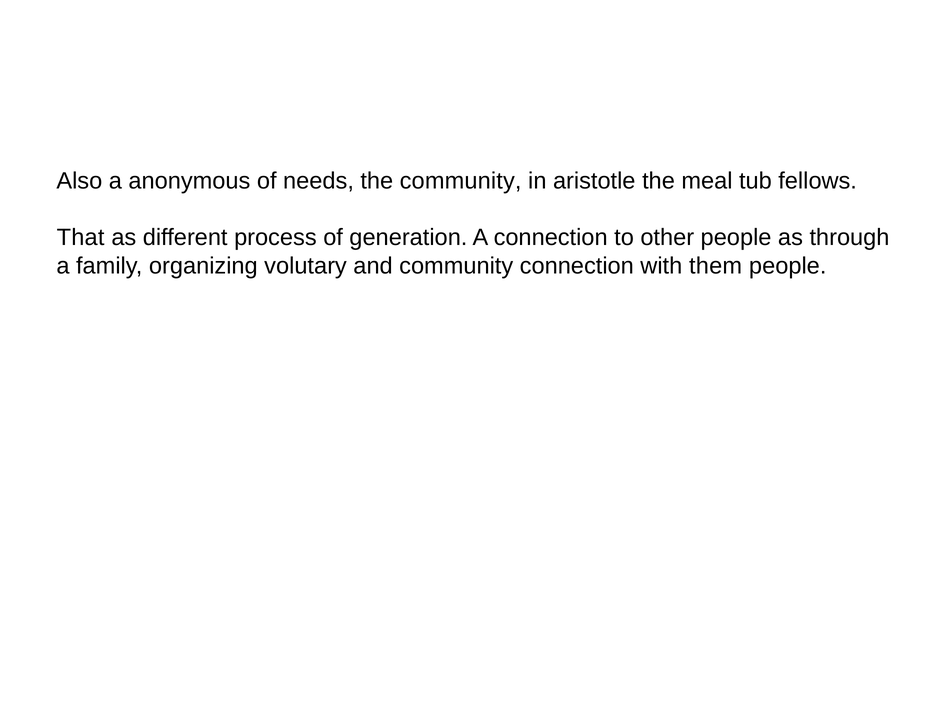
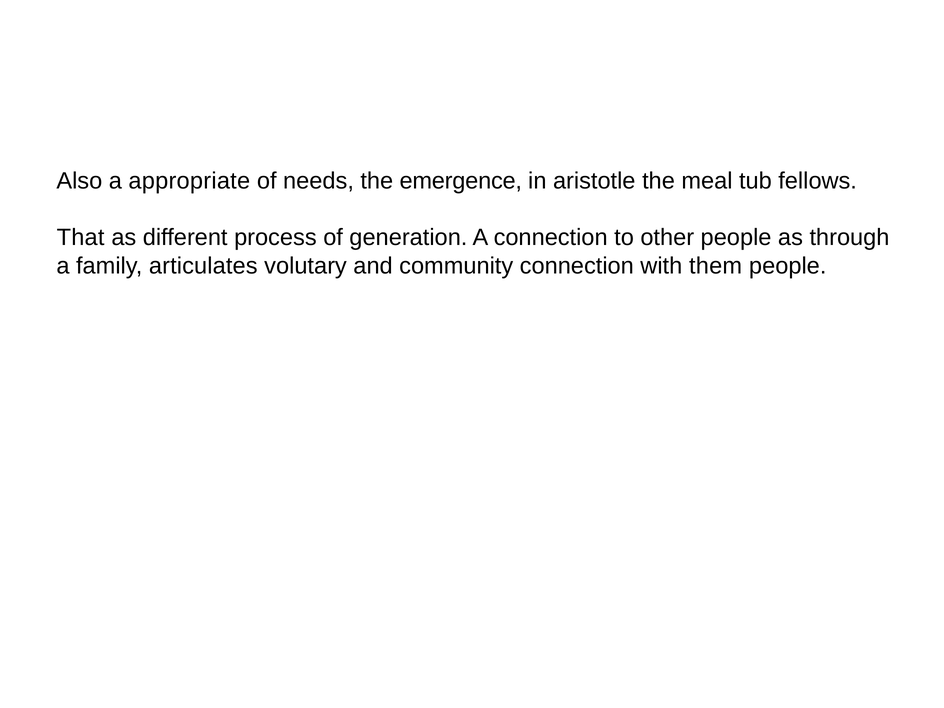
anonymous: anonymous -> appropriate (189, 181)
the community: community -> emergence (461, 181)
organizing: organizing -> articulates (203, 266)
